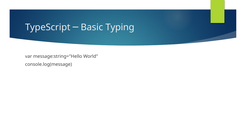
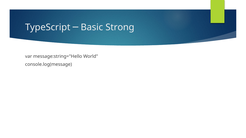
Typing: Typing -> Strong (120, 27)
